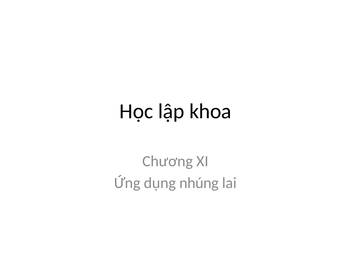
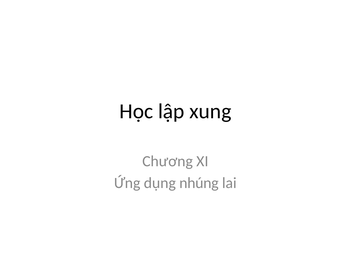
khoa: khoa -> xung (210, 111)
